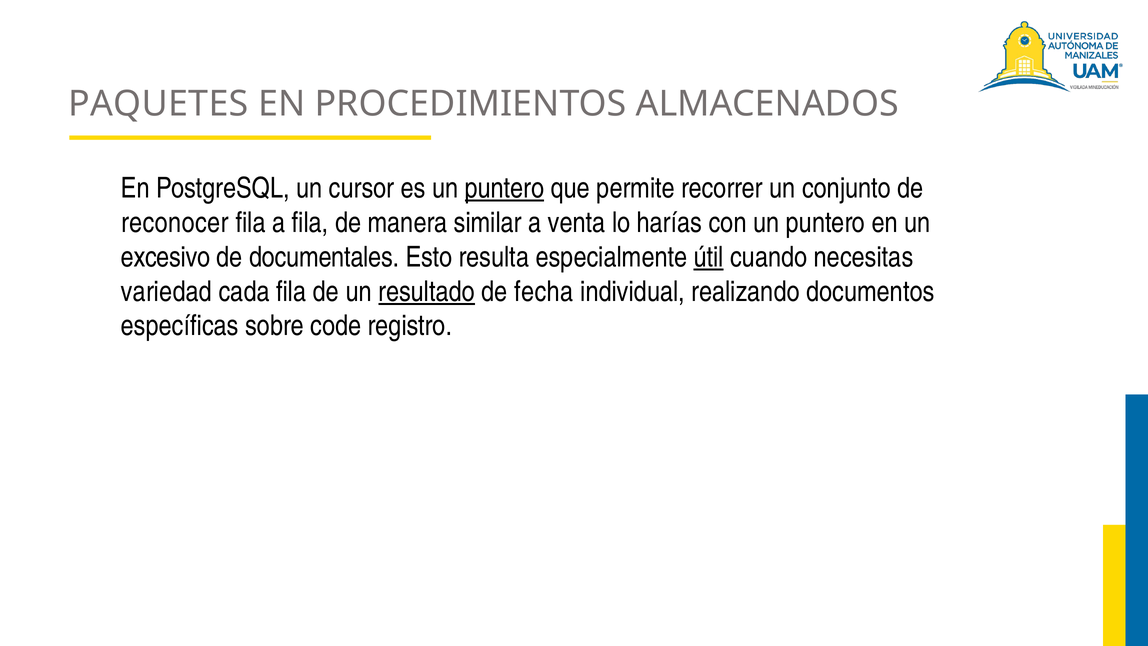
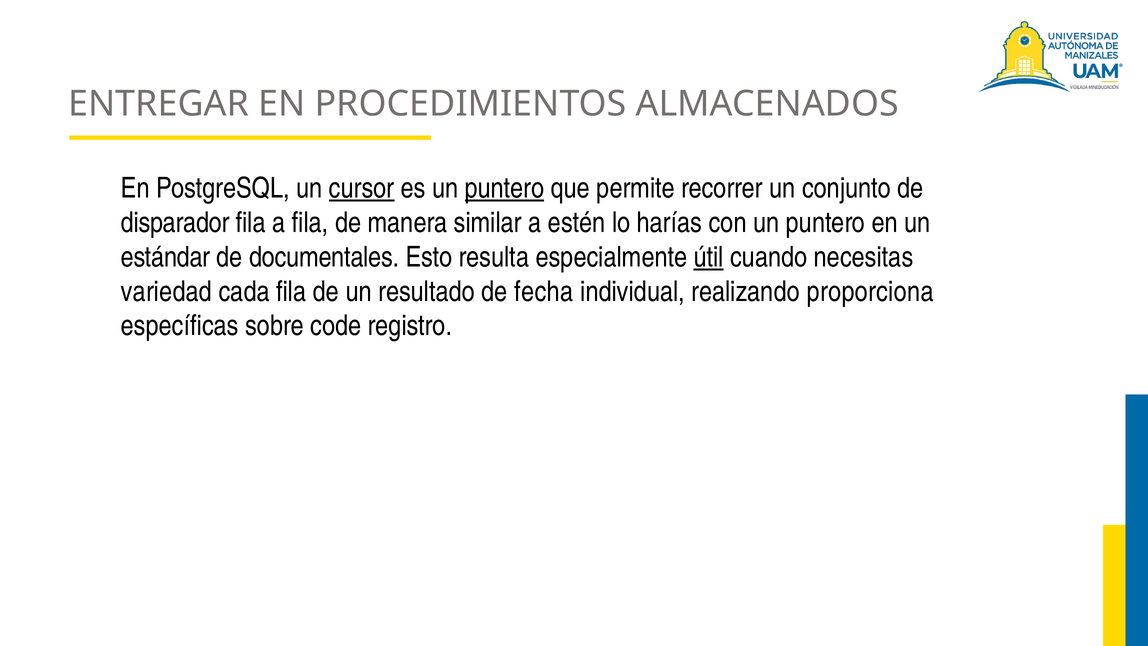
PAQUETES: PAQUETES -> ENTREGAR (159, 104)
cursor underline: none -> present (362, 188)
reconocer: reconocer -> disparador (175, 223)
venta: venta -> estén (577, 223)
excesivo: excesivo -> estándar (165, 257)
resultado underline: present -> none (427, 291)
documentos: documentos -> proporciona (870, 291)
